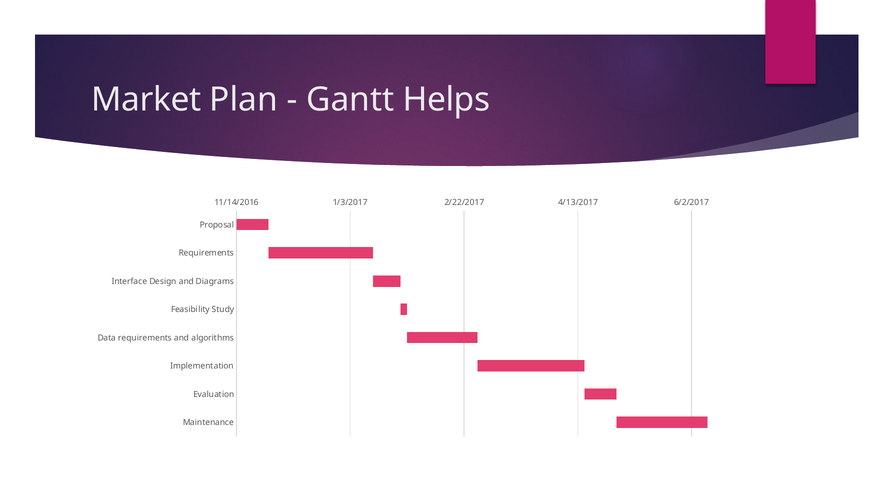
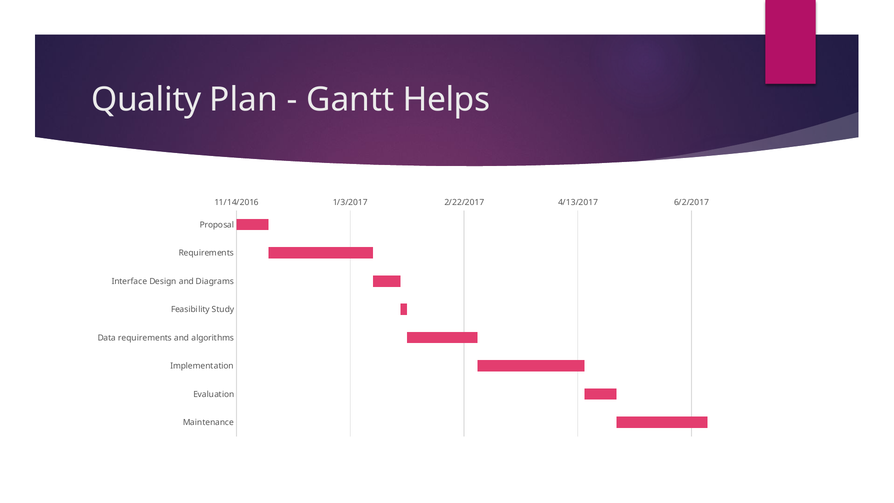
Market: Market -> Quality (146, 100)
